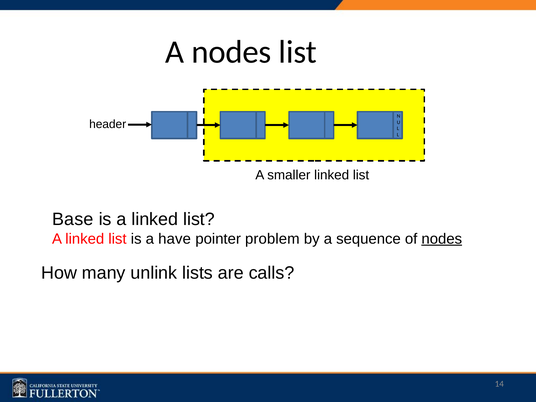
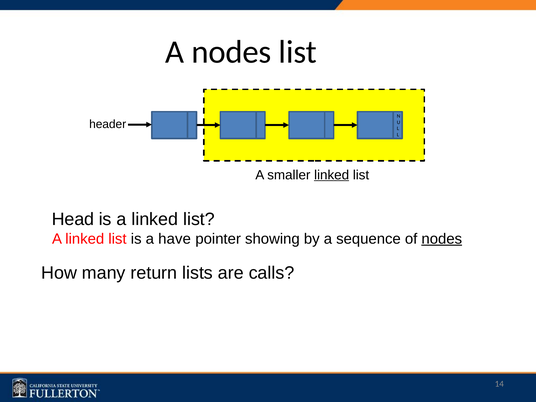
linked underline: none -> present (332, 175)
Base: Base -> Head (73, 219)
problem: problem -> showing (272, 239)
unlink: unlink -> return (154, 273)
